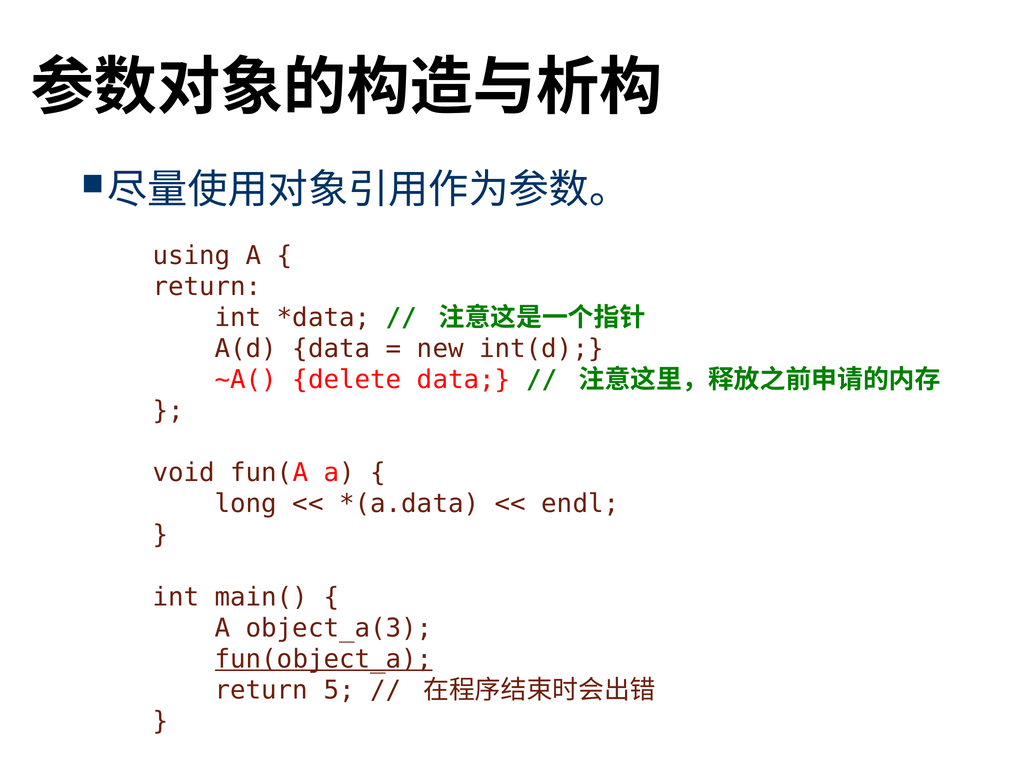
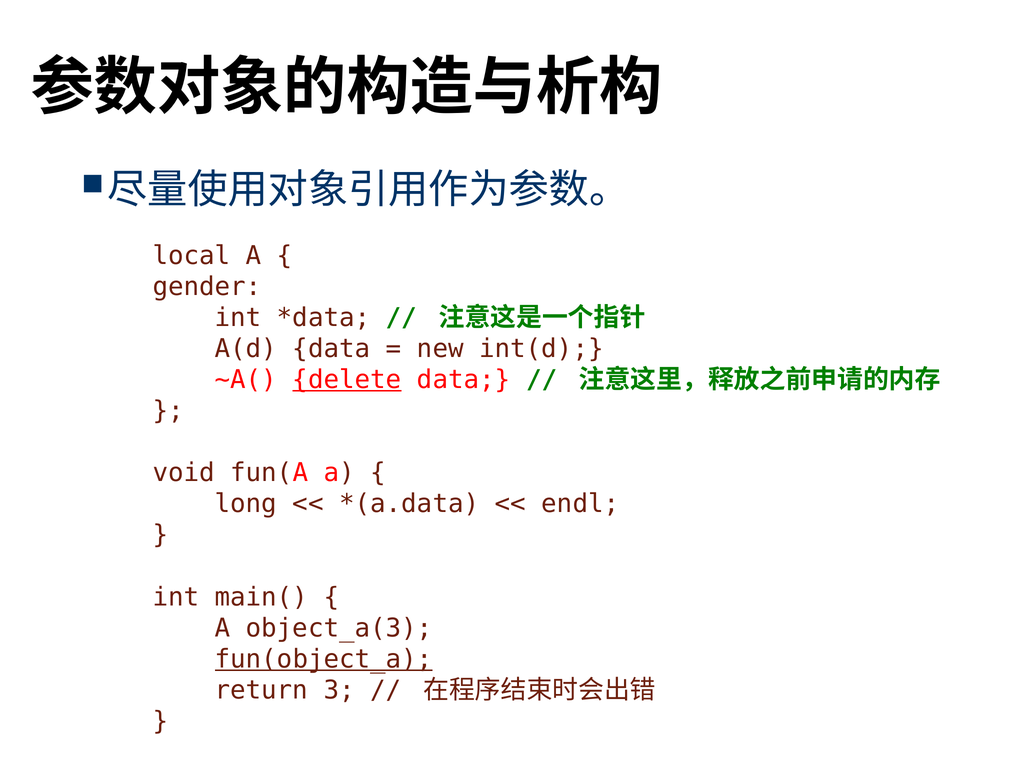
using: using -> local (191, 255)
return: return -> gender (207, 286)
delete underline: none -> present (347, 380)
5: 5 -> 3 (339, 690)
